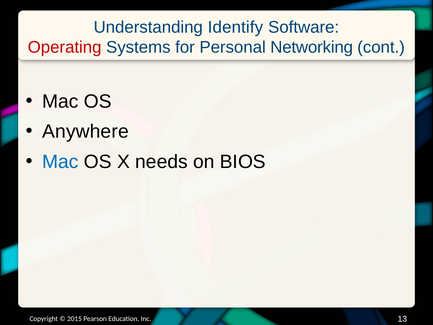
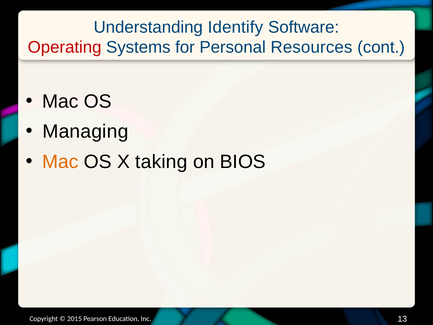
Networking: Networking -> Resources (311, 47)
Anywhere: Anywhere -> Managing (85, 131)
Mac colour: blue -> orange (60, 162)
needs: needs -> taking (161, 162)
